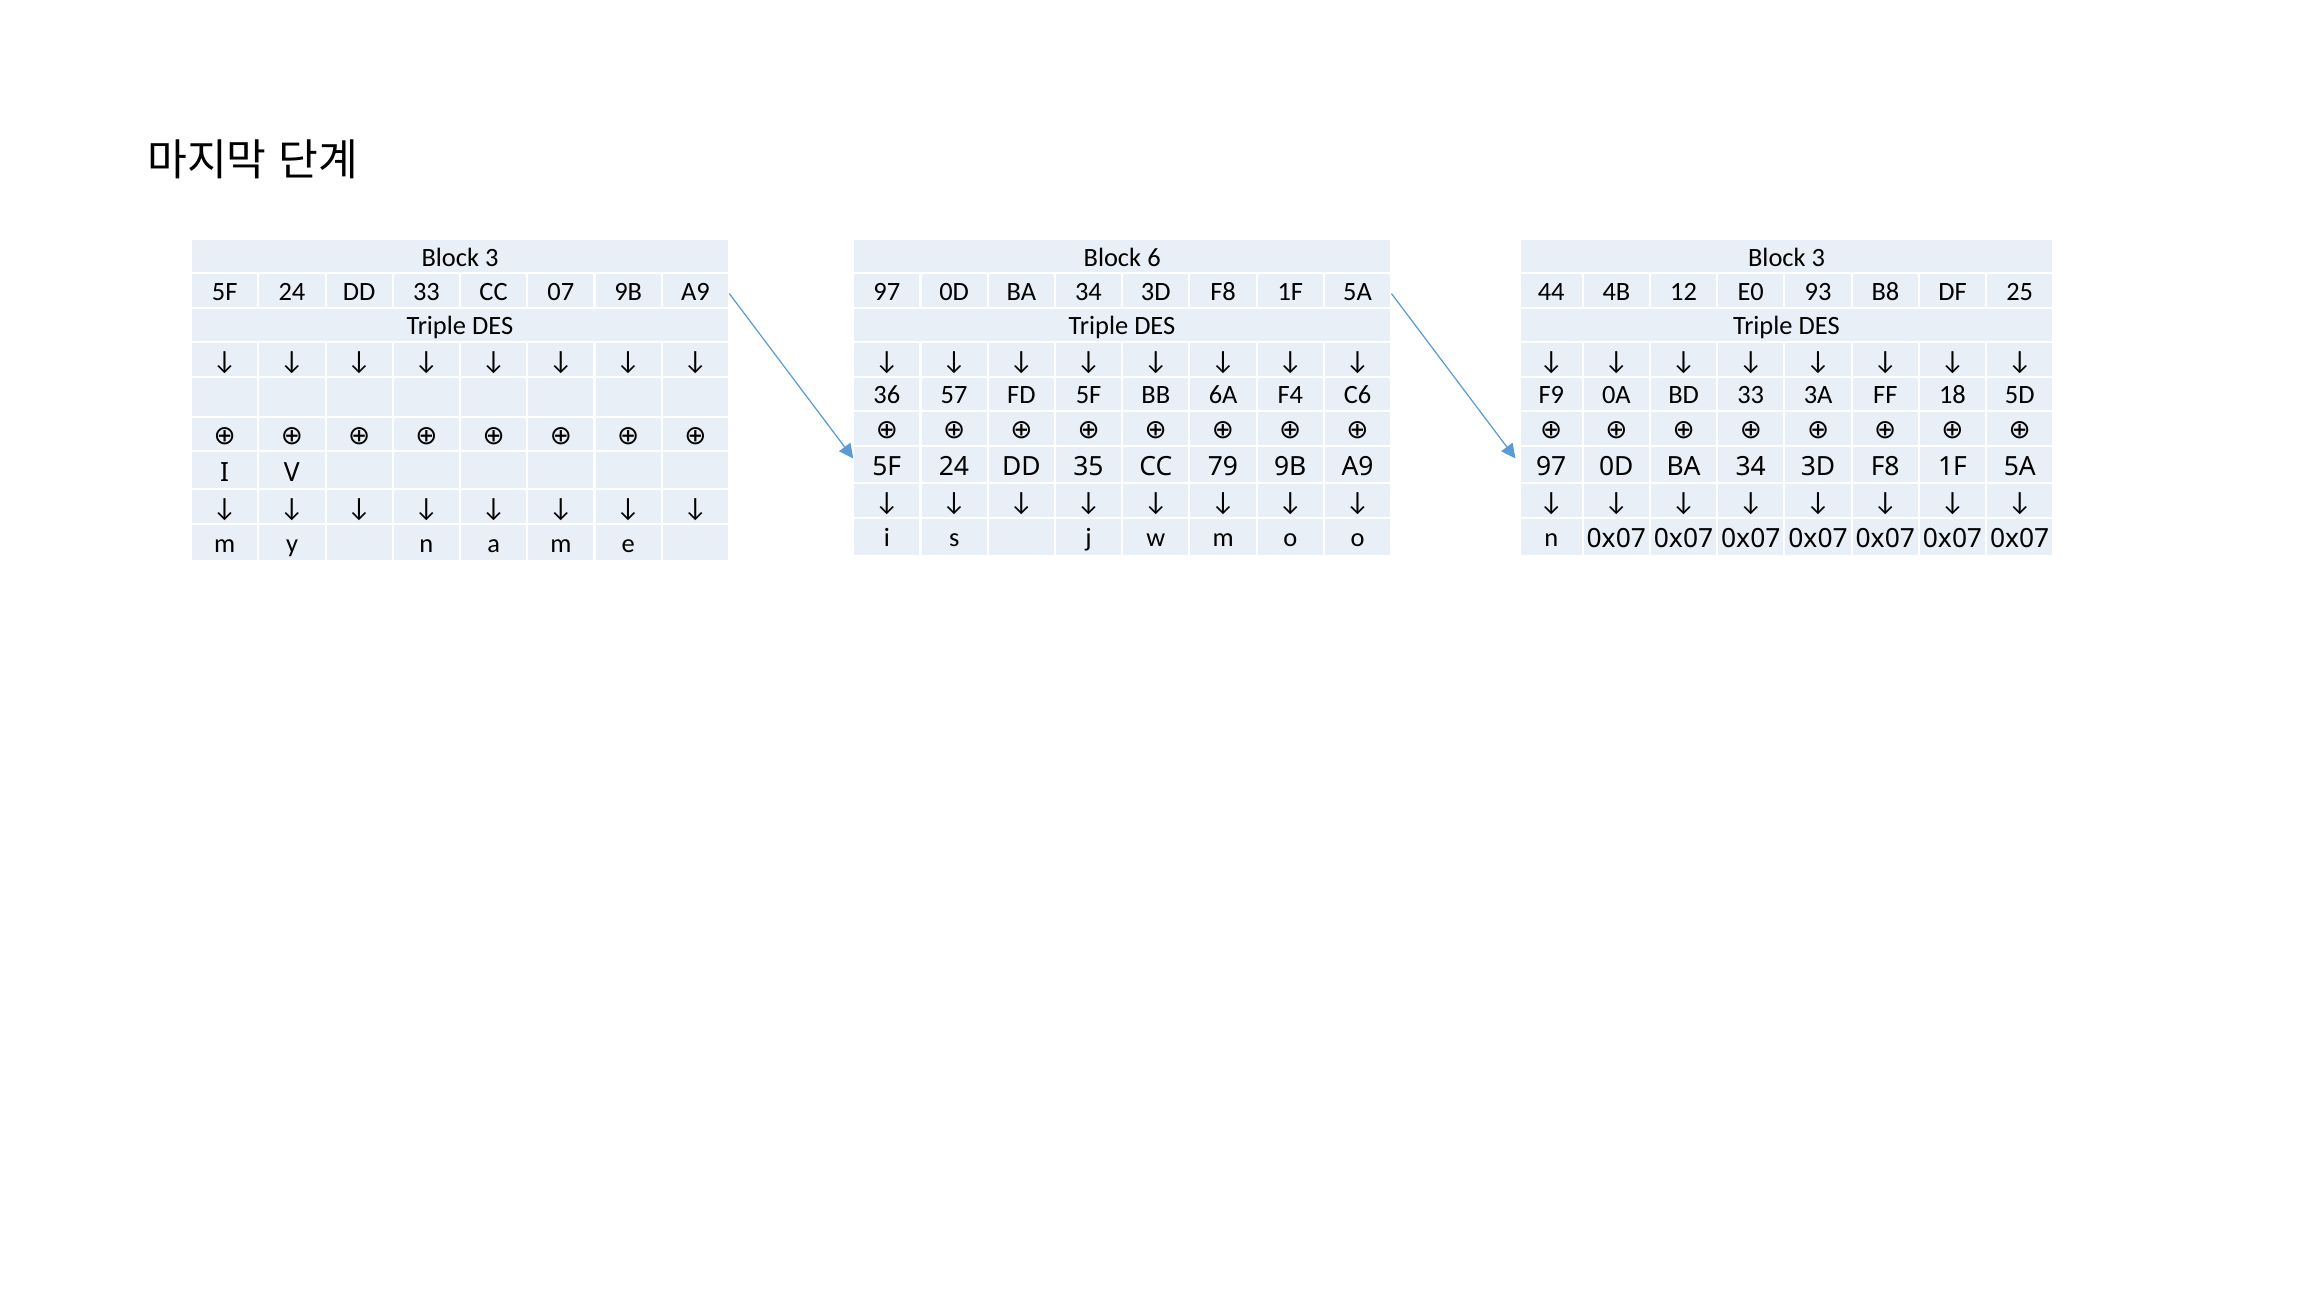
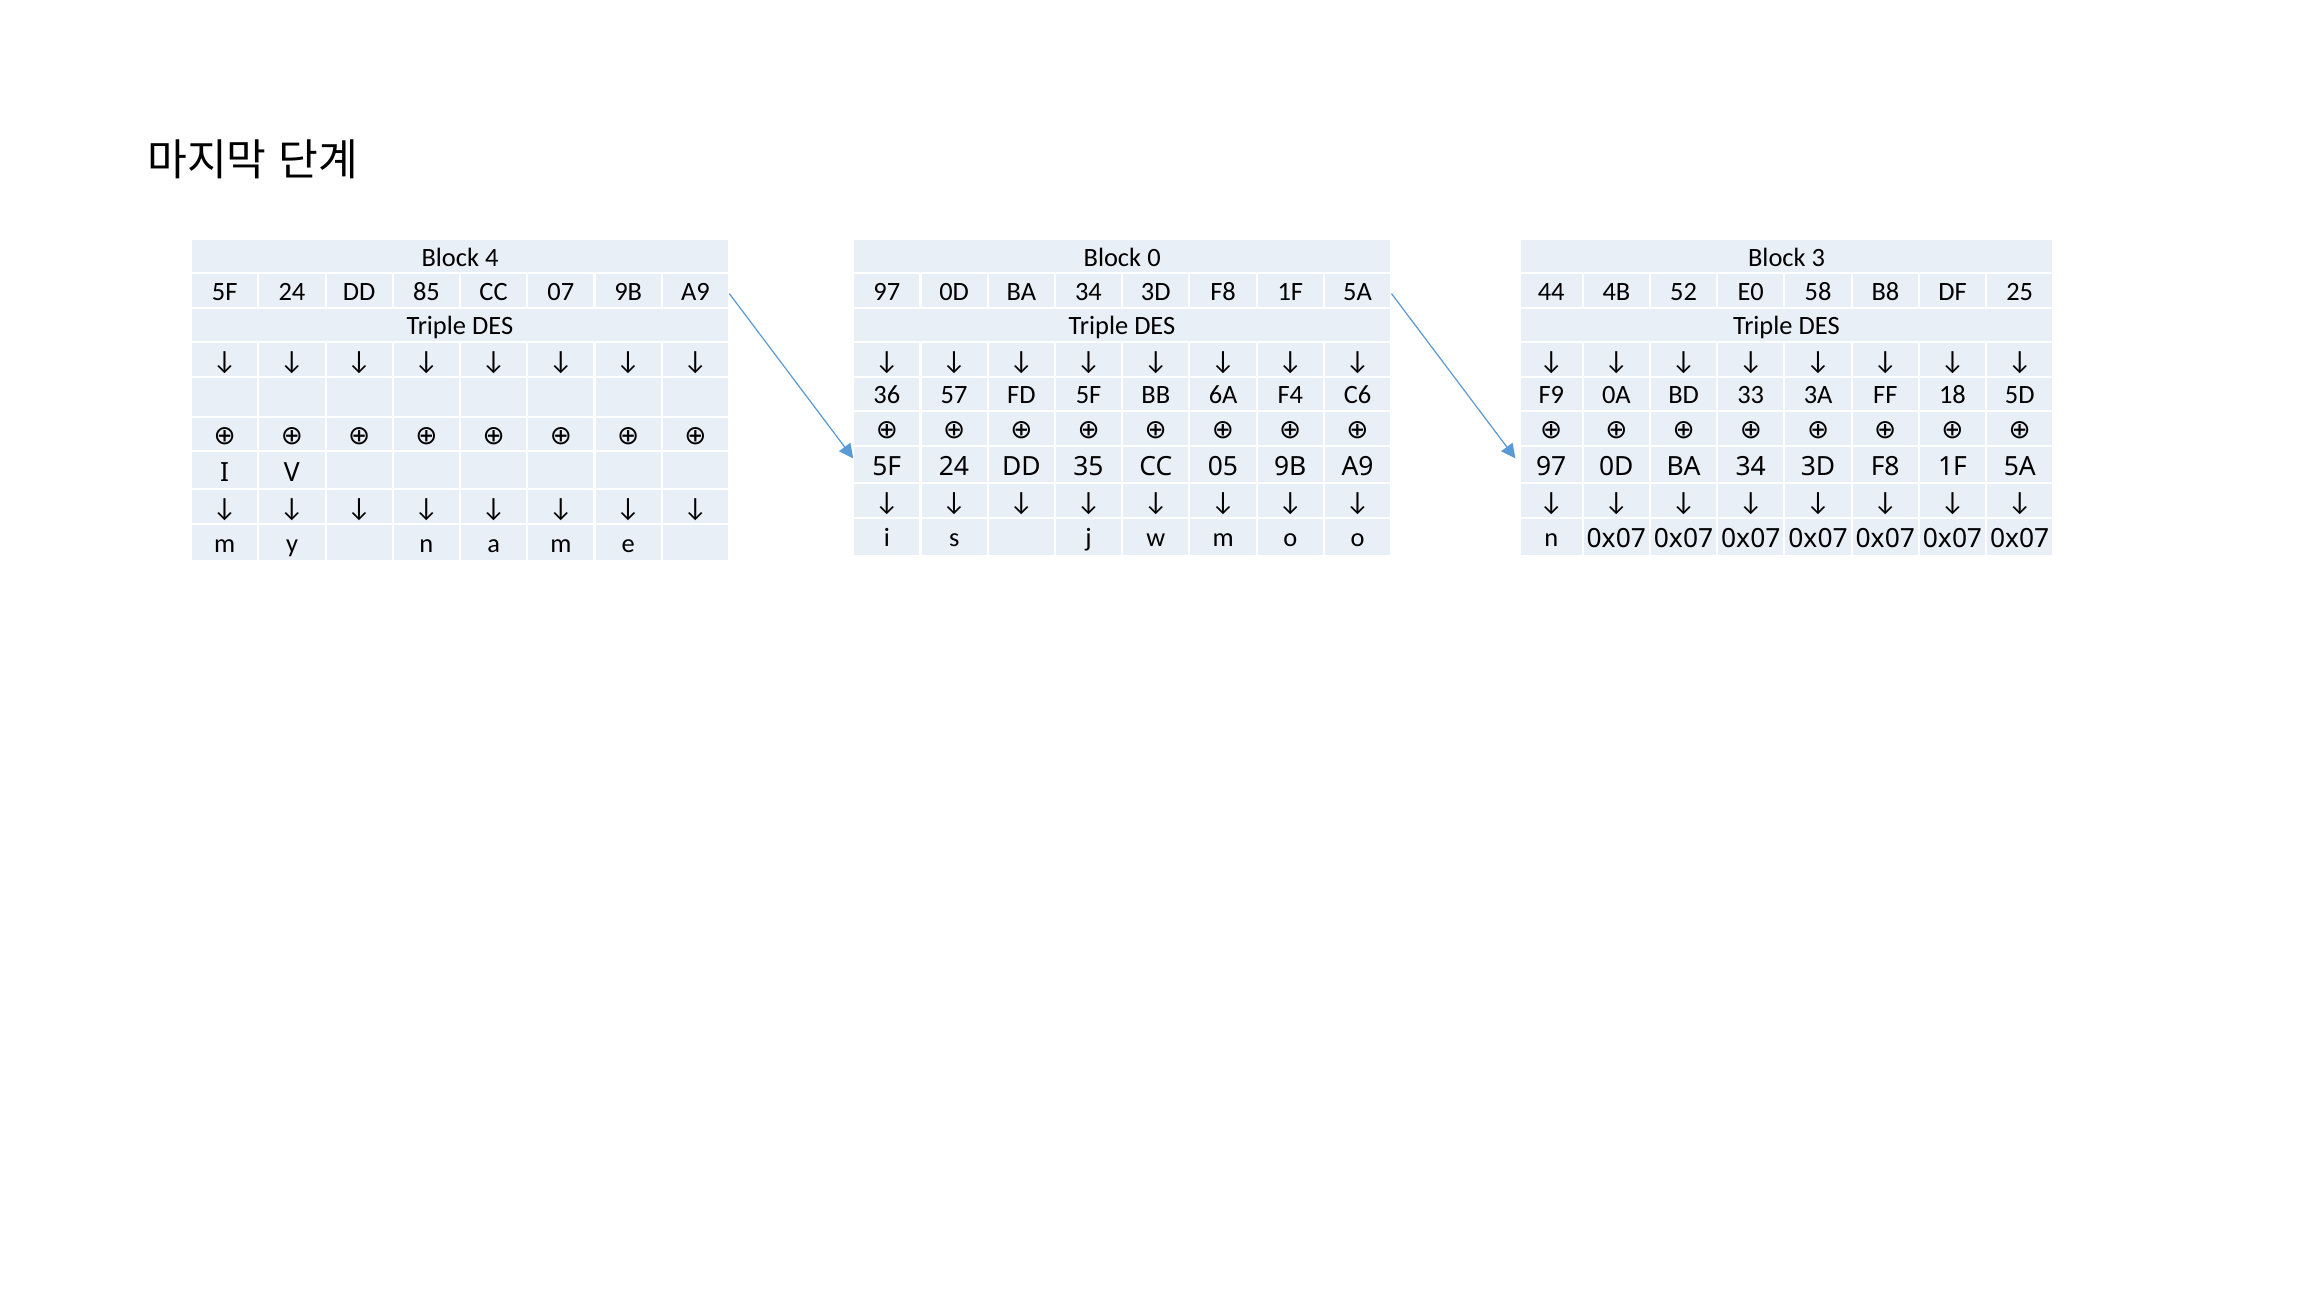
3: 3 -> 4 (492, 257)
6: 6 -> 0 (1154, 257)
DD 33: 33 -> 85 (426, 292)
12: 12 -> 52 (1684, 292)
93: 93 -> 58 (1818, 292)
79: 79 -> 05 (1223, 467)
